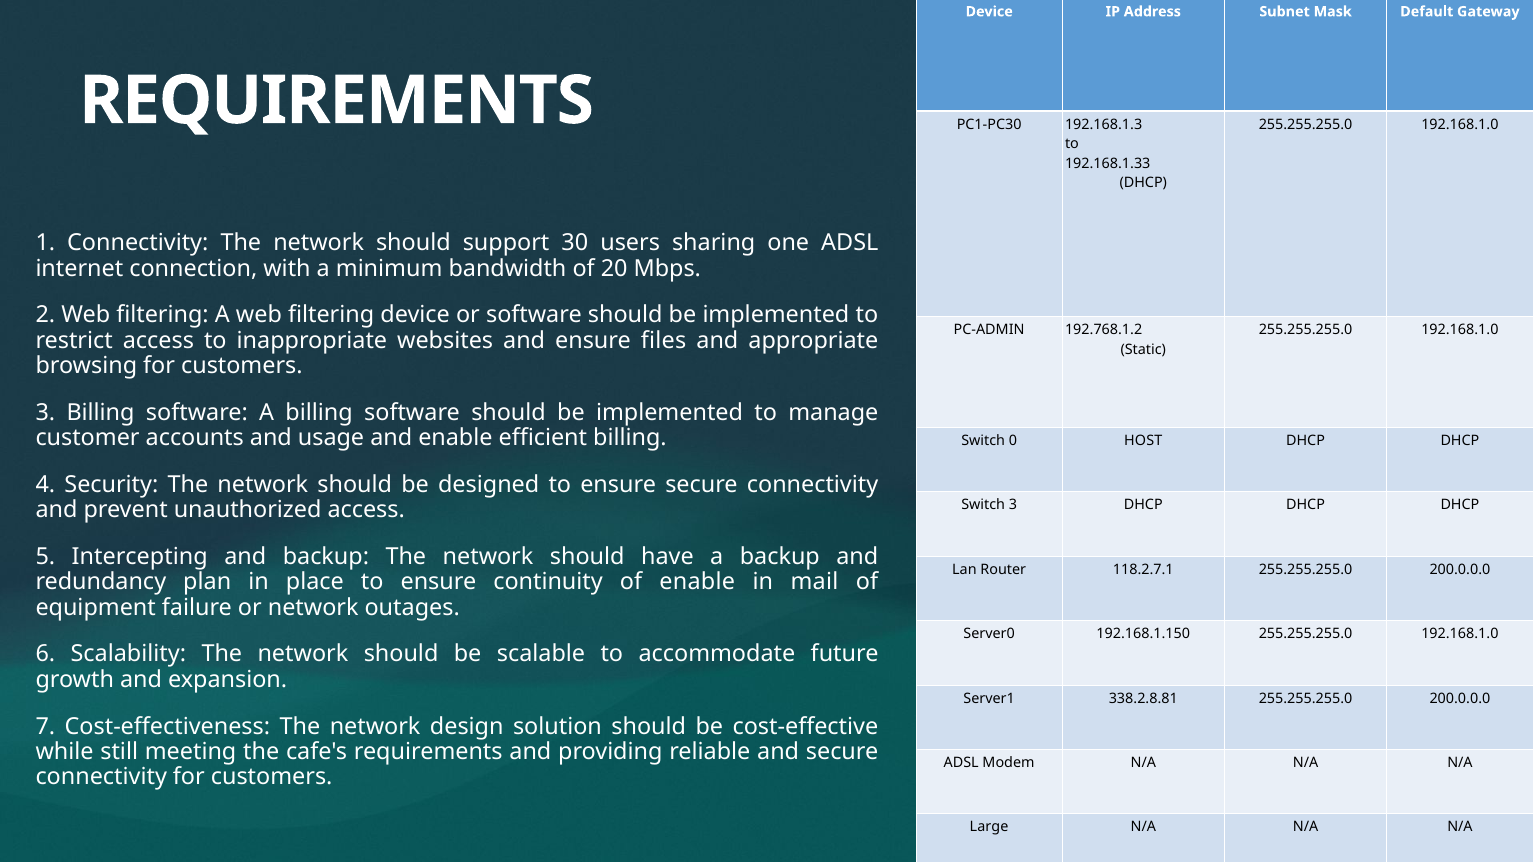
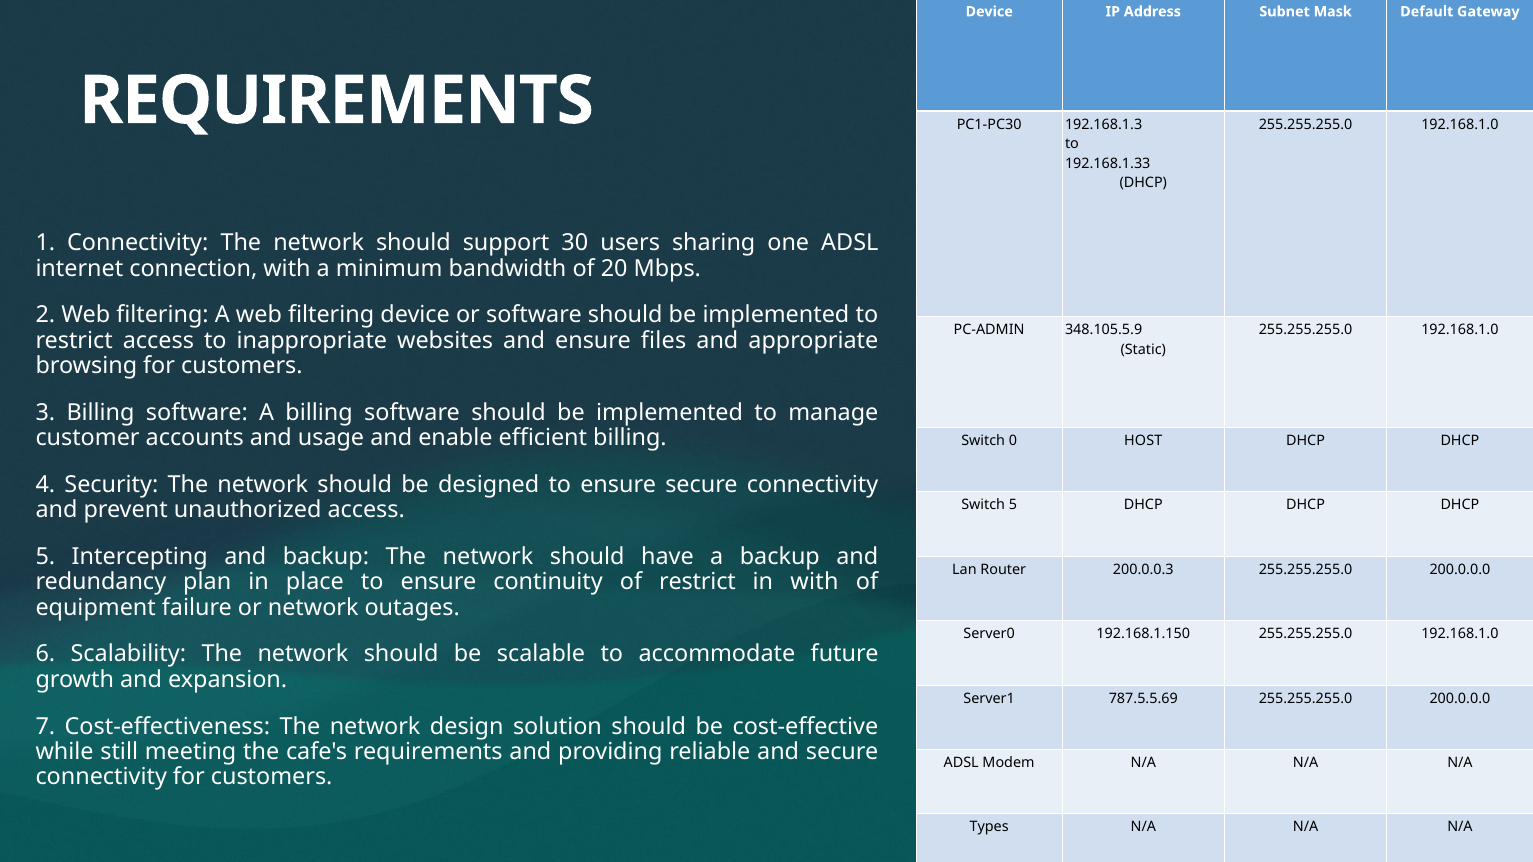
192.768.1.2: 192.768.1.2 -> 348.105.5.9 (1104, 330)
Switch 3: 3 -> 5 (1013, 505)
118.2.7.1: 118.2.7.1 -> 200.0.0.3 (1143, 570)
of enable: enable -> restrict (697, 582)
in mail: mail -> with (814, 582)
338.2.8.81: 338.2.8.81 -> 787.5.5.69 (1143, 699)
Large: Large -> Types (989, 827)
